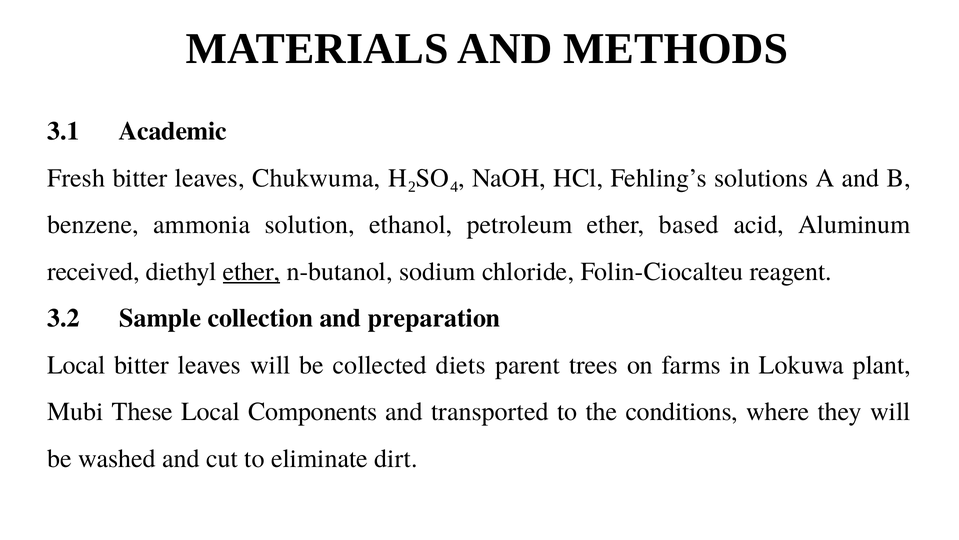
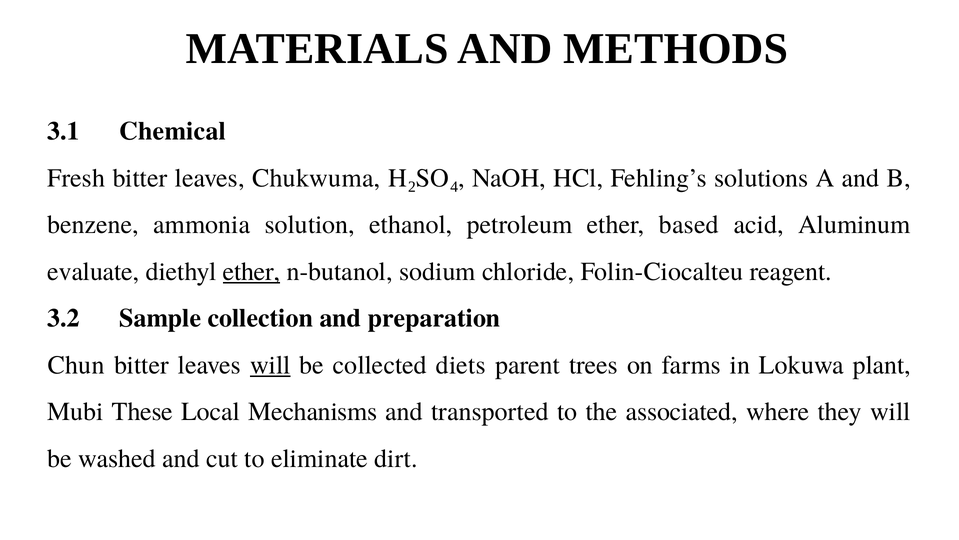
Academic: Academic -> Chemical (173, 131)
received: received -> evaluate (93, 271)
Local: Local -> Chun (76, 365)
will underline: none -> present (270, 365)
Components: Components -> Mechanisms (313, 411)
conditions: conditions -> associated (682, 411)
